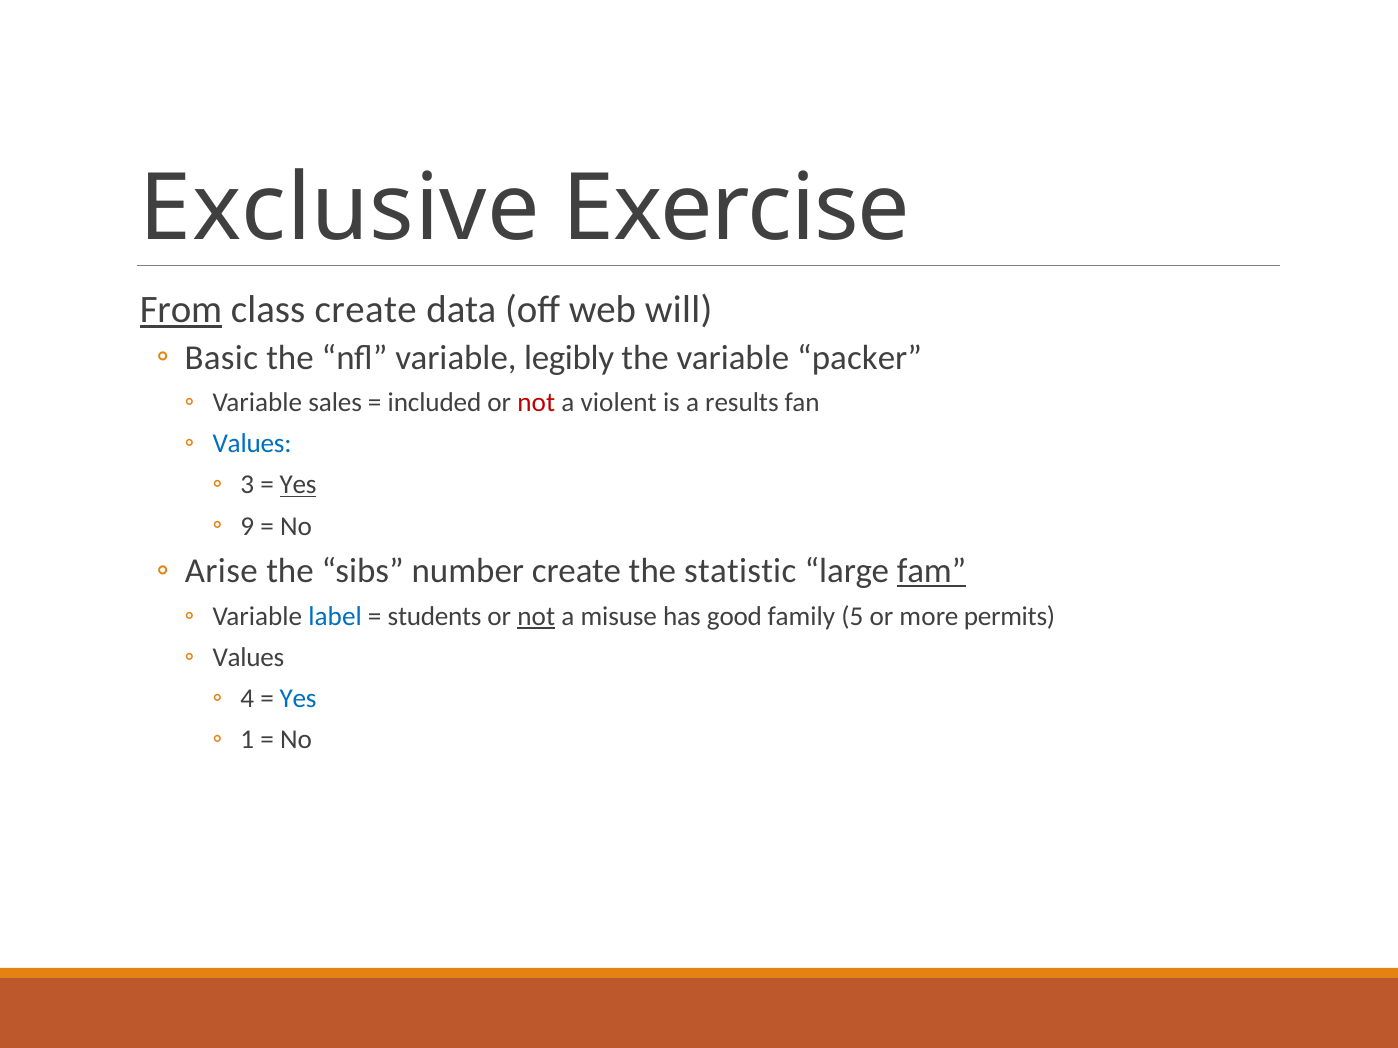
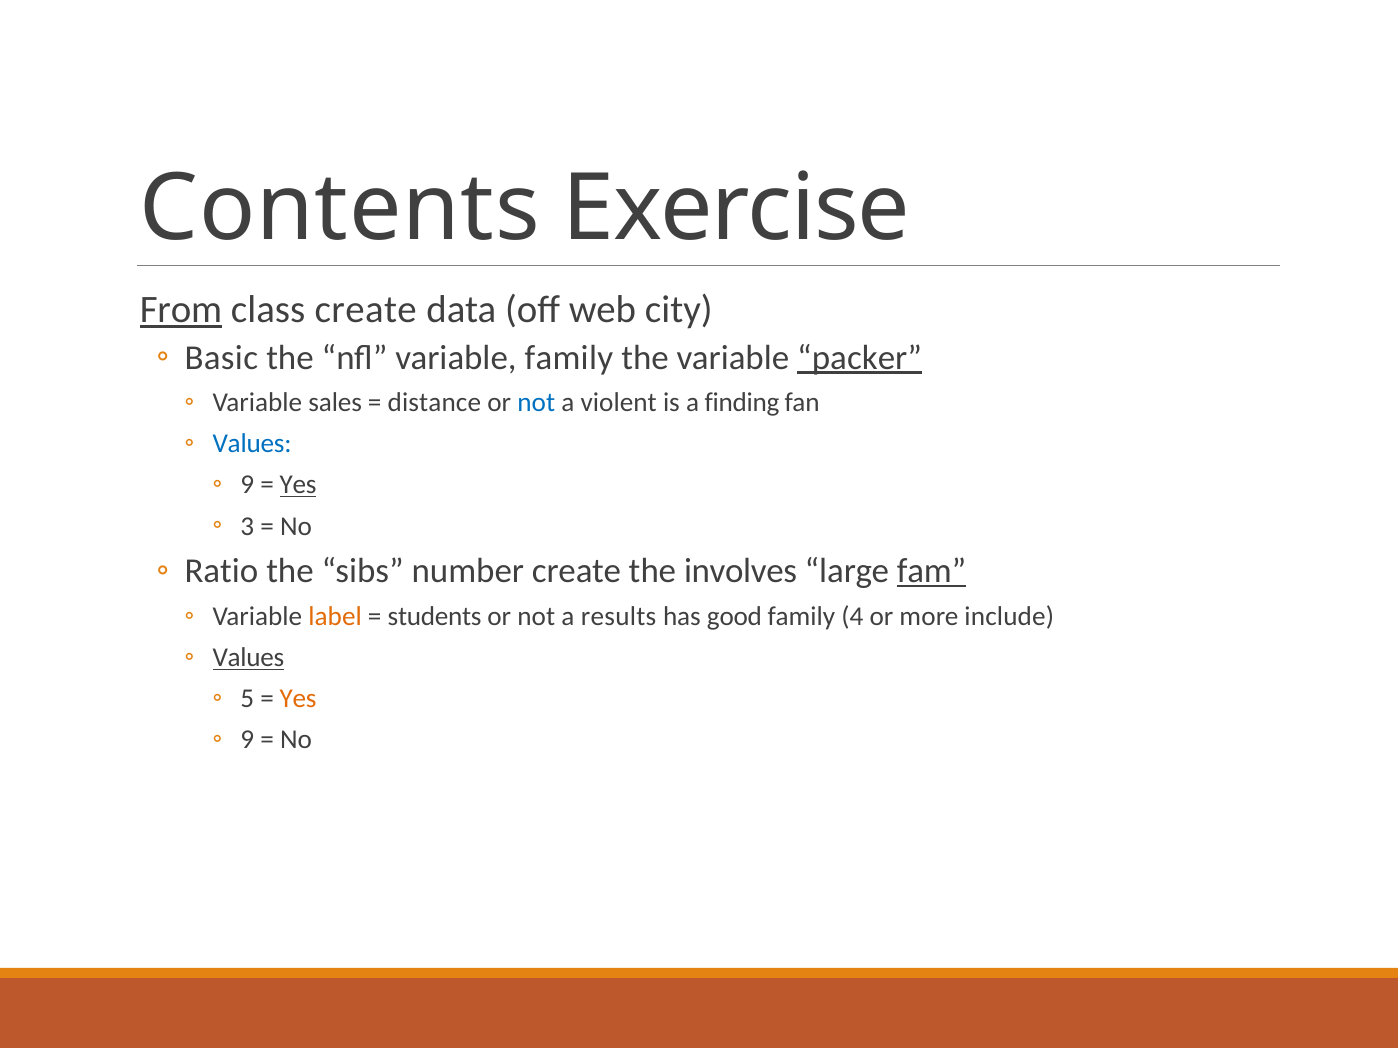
Exclusive: Exclusive -> Contents (340, 209)
will: will -> city (679, 310)
variable legibly: legibly -> family (569, 358)
packer underline: none -> present (860, 358)
included: included -> distance (434, 403)
not colour: red -> blue (536, 403)
results: results -> finding (742, 403)
3: 3 -> 9 (247, 485)
9: 9 -> 3 (247, 526)
Arise: Arise -> Ratio (221, 572)
statistic: statistic -> involves (741, 572)
label colour: blue -> orange (335, 617)
not underline: present -> none (536, 617)
misuse: misuse -> results (619, 617)
5: 5 -> 4 (852, 617)
permits: permits -> include (1009, 617)
Values underline: none -> present (248, 658)
4: 4 -> 5 (247, 699)
Yes colour: blue -> orange (298, 699)
1: 1 -> 9 (247, 740)
